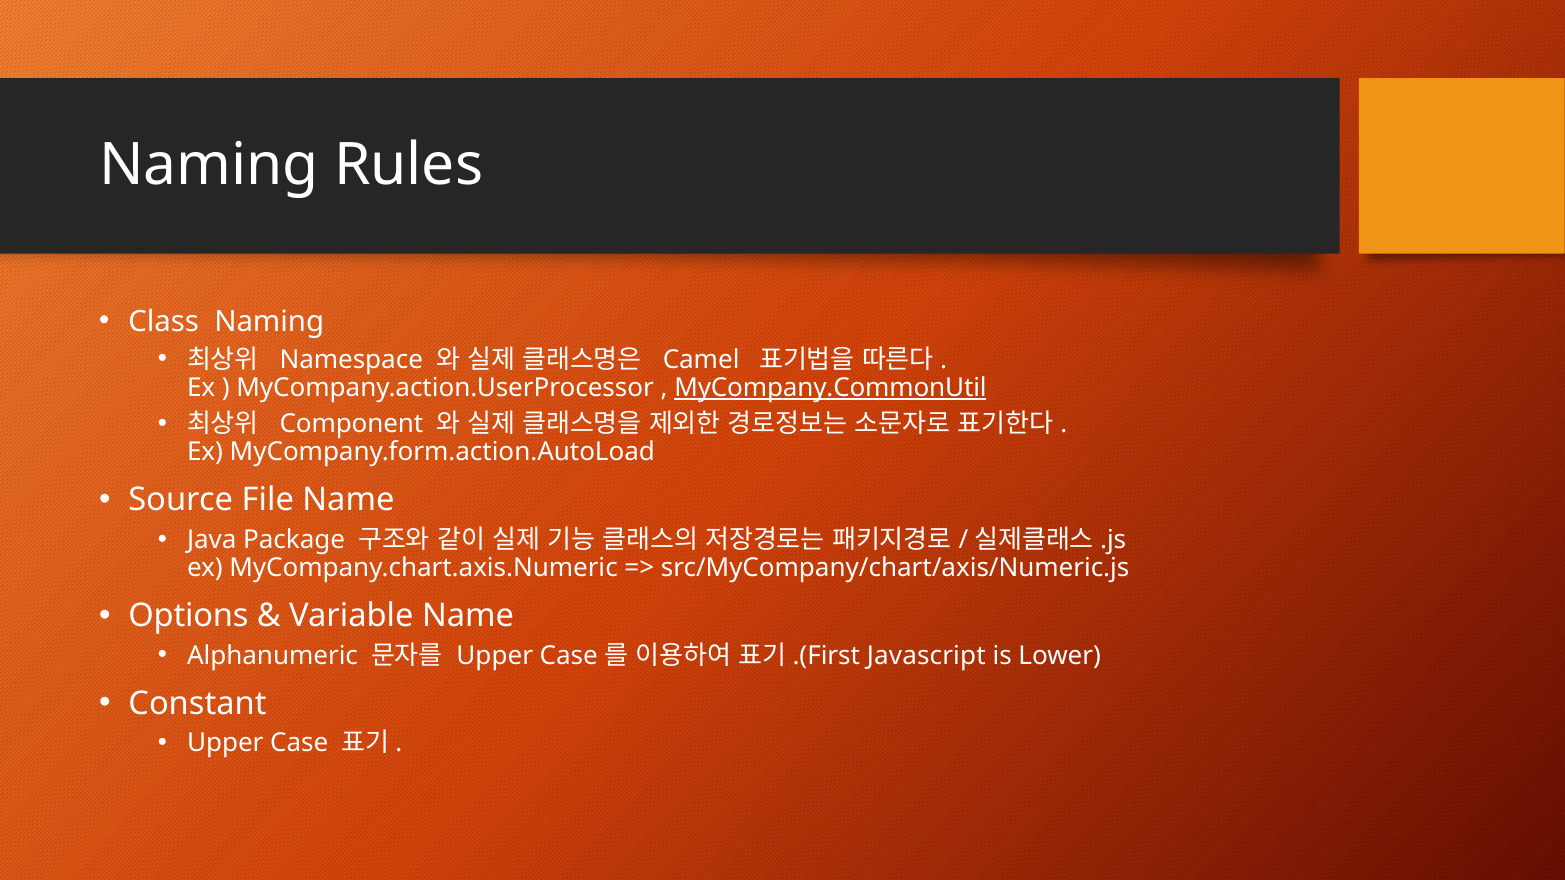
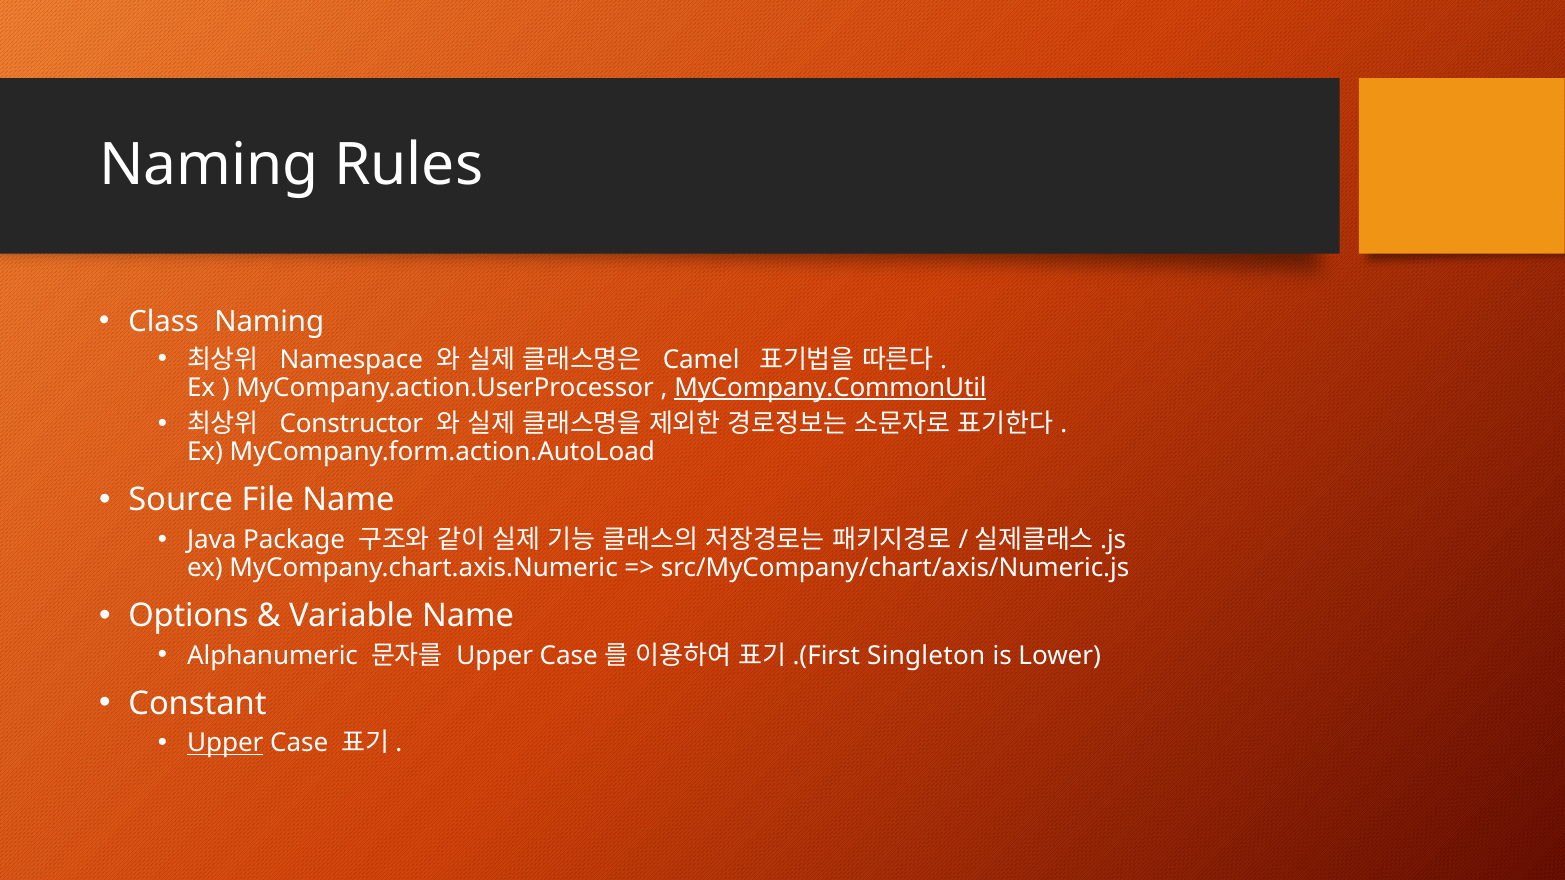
Component: Component -> Constructor (351, 424)
Javascript: Javascript -> Singleton (926, 656)
Upper underline: none -> present (225, 743)
